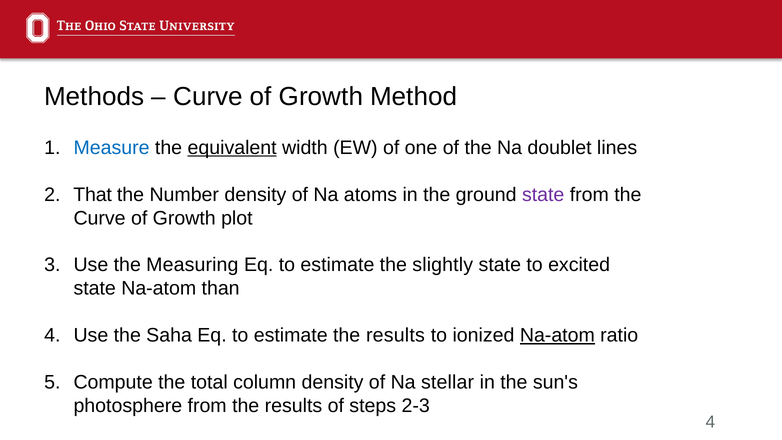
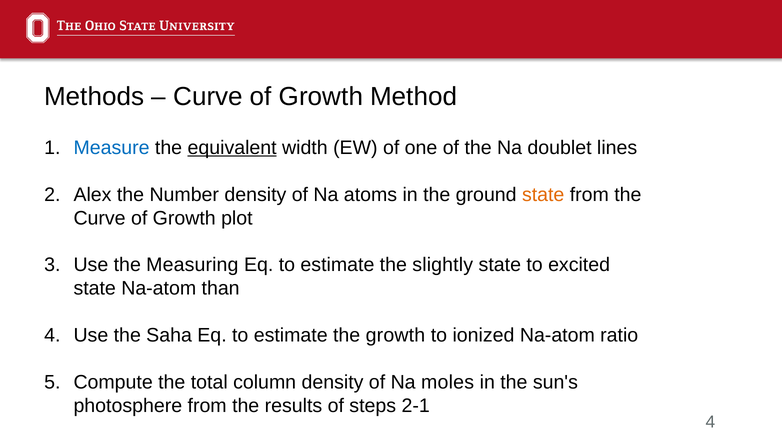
That: That -> Alex (93, 195)
state colour: purple -> orange (543, 195)
estimate the results: results -> growth (395, 335)
Na-atom underline: present -> none (557, 335)
stellar: stellar -> moles (448, 382)
2-3: 2-3 -> 2-1 (416, 406)
